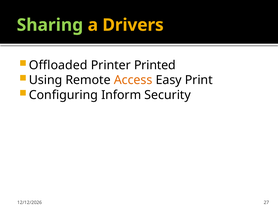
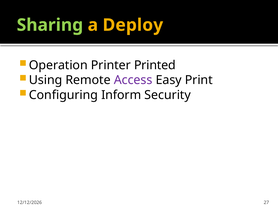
Drivers: Drivers -> Deploy (133, 25)
Offloaded: Offloaded -> Operation (58, 65)
Access colour: orange -> purple (133, 80)
